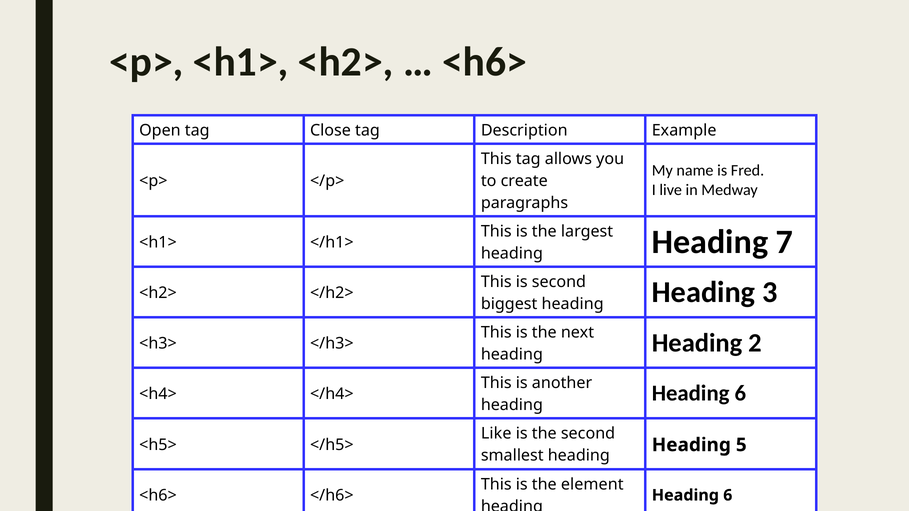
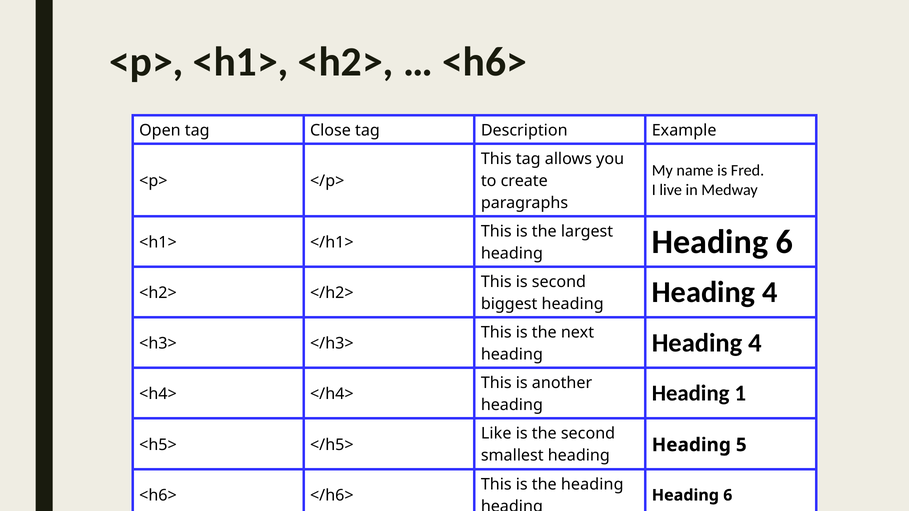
7: 7 -> 6 (785, 242)
biggest heading Heading 3: 3 -> 4 (770, 293)
2: 2 -> 4 (755, 343)
6: 6 -> 1 (740, 394)
the element: element -> heading (592, 485)
